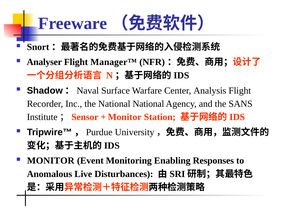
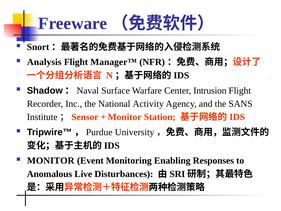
Analyser: Analyser -> Analysis (44, 62)
Analysis: Analysis -> Intrusion (210, 90)
National National: National -> Activity (148, 104)
